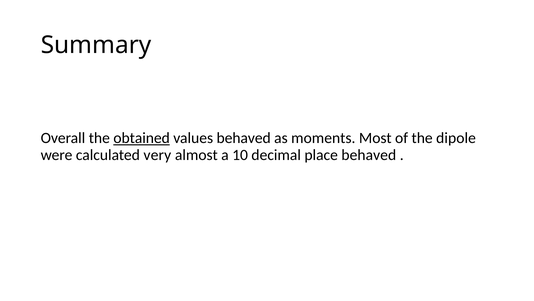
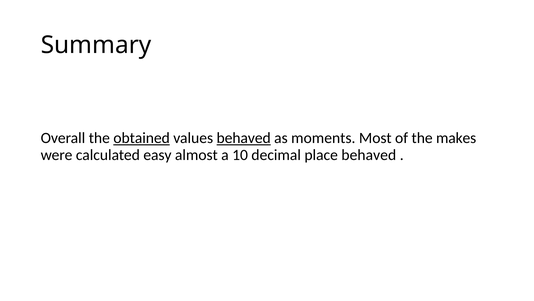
behaved underline: none -> present (244, 138)
dipole: dipole -> makes (456, 138)
very: very -> easy (157, 155)
